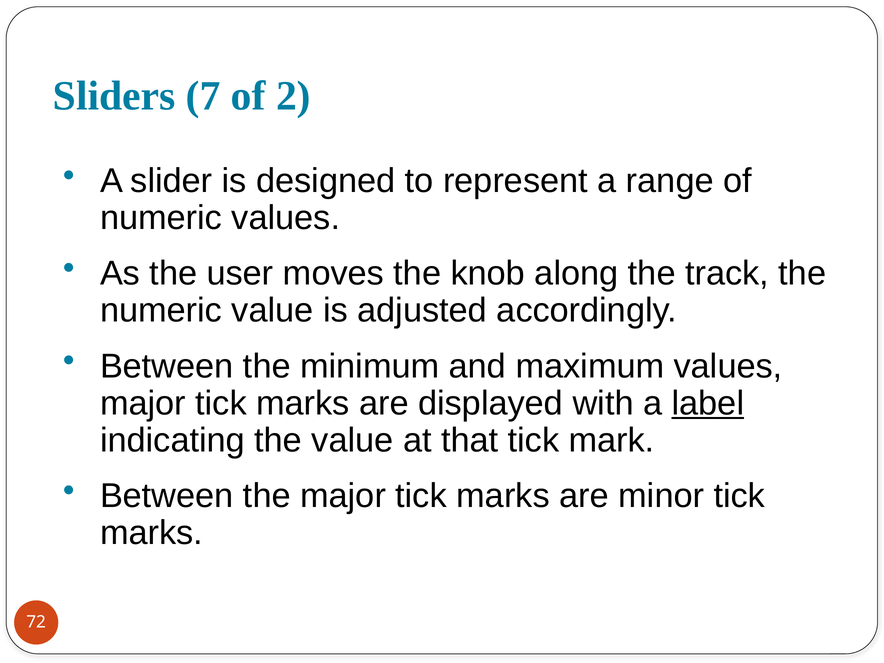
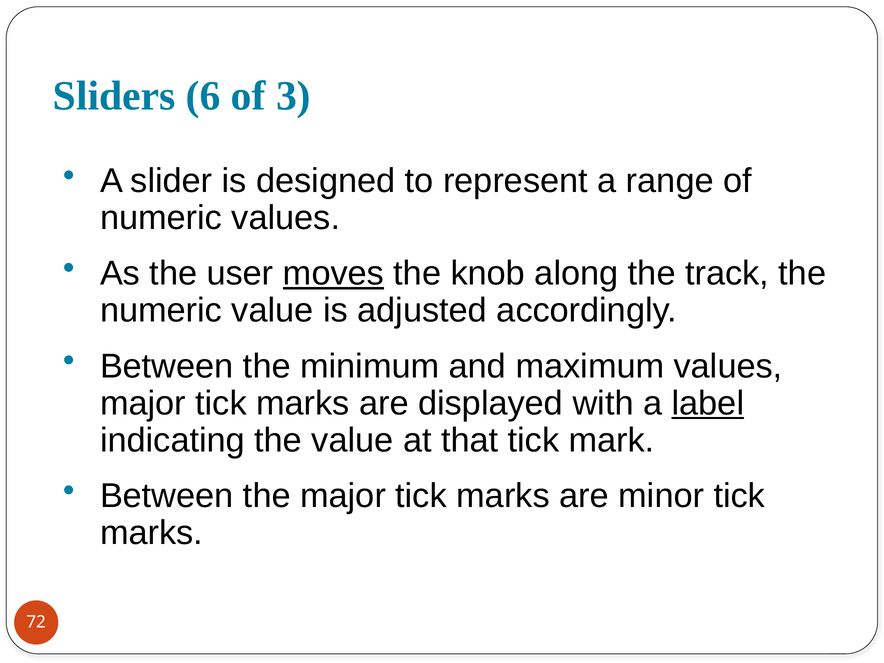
7: 7 -> 6 (203, 96)
2: 2 -> 3 (293, 96)
moves underline: none -> present (333, 273)
